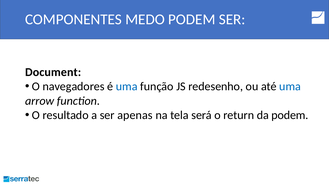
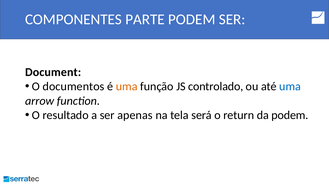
MEDO: MEDO -> PARTE (145, 19)
navegadores: navegadores -> documentos (74, 87)
uma colour: blue -> orange (127, 87)
redesenho: redesenho -> controlado (216, 87)
